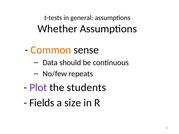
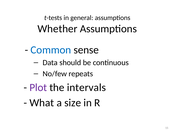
Common colour: orange -> blue (51, 50)
students: students -> intervals (86, 88)
Fields: Fields -> What (42, 103)
